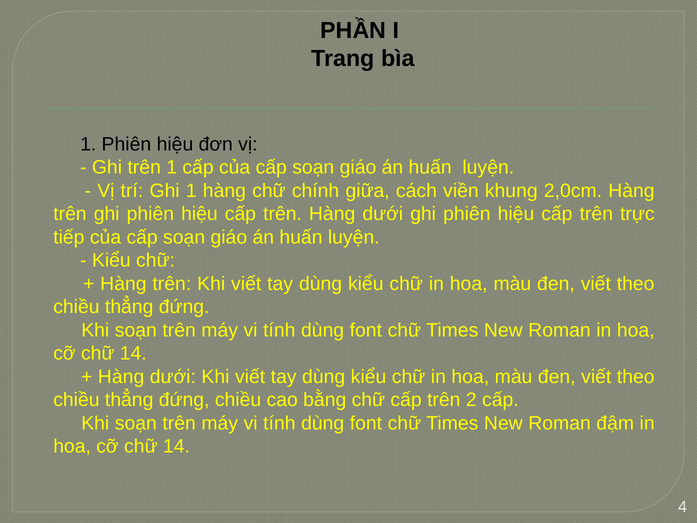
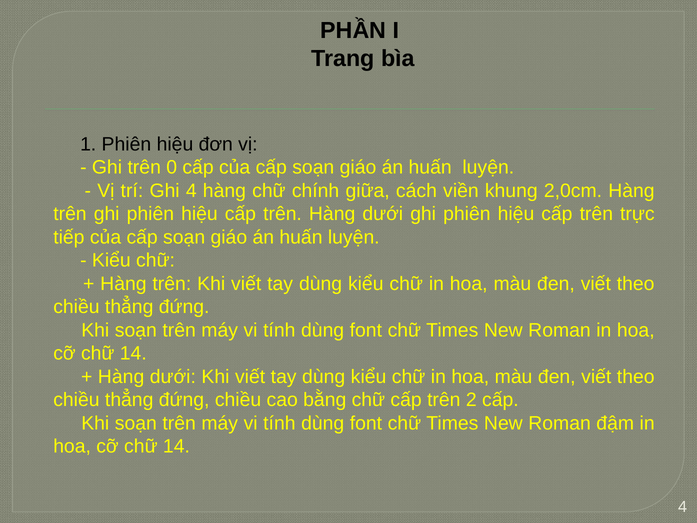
trên 1: 1 -> 0 (172, 167)
Ghi 1: 1 -> 4 (191, 191)
